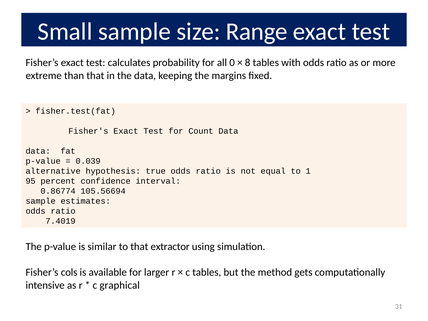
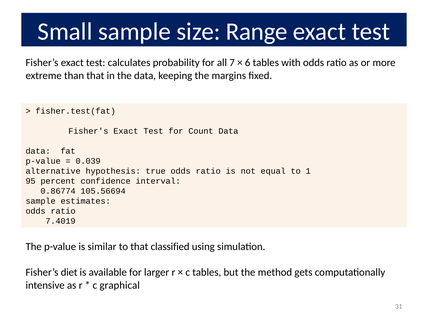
0: 0 -> 7 (232, 63)
8: 8 -> 6 (248, 63)
extractor: extractor -> classified (170, 247)
cols: cols -> diet (69, 272)
